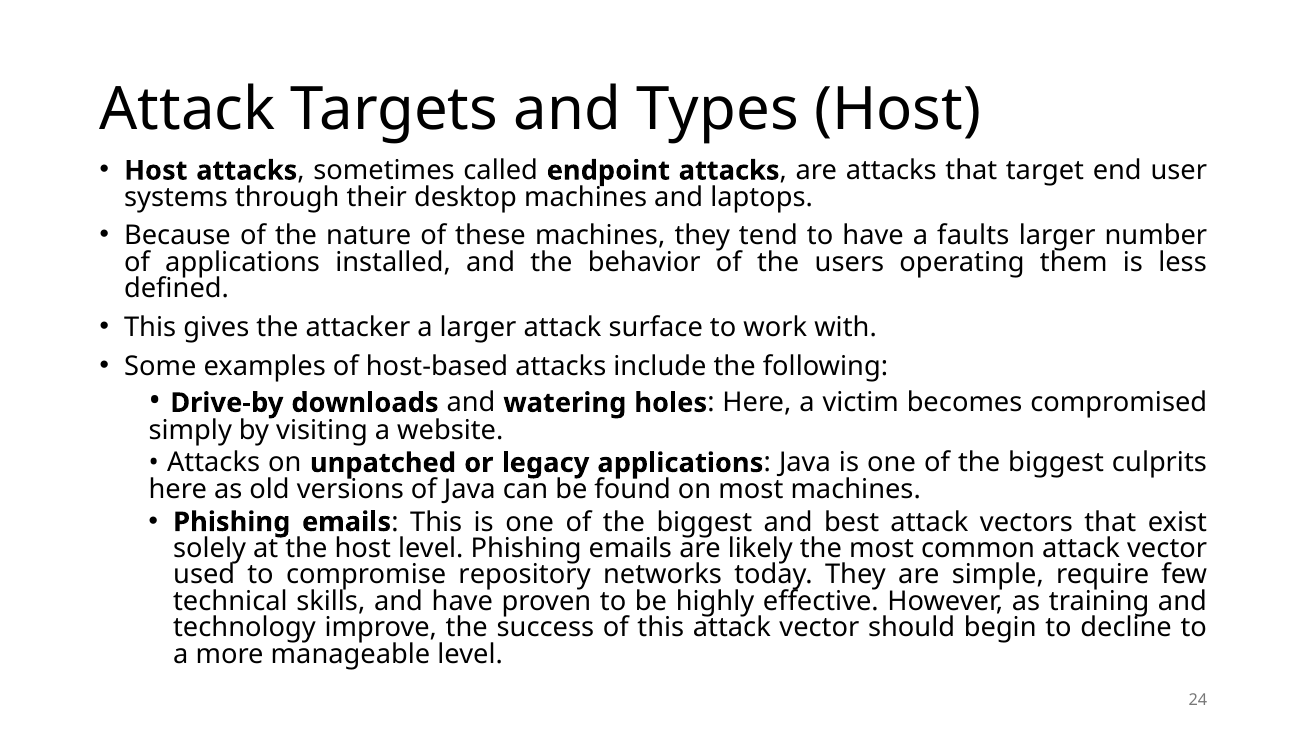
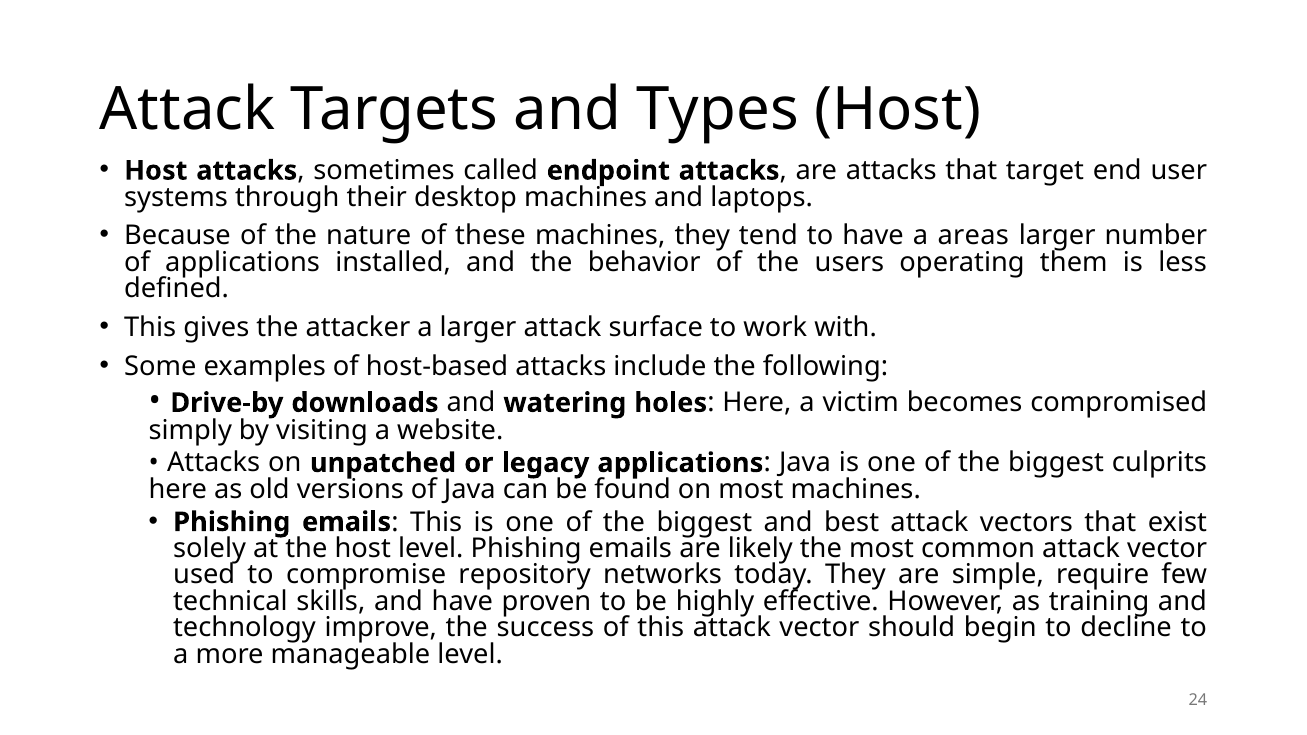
faults: faults -> areas (973, 236)
